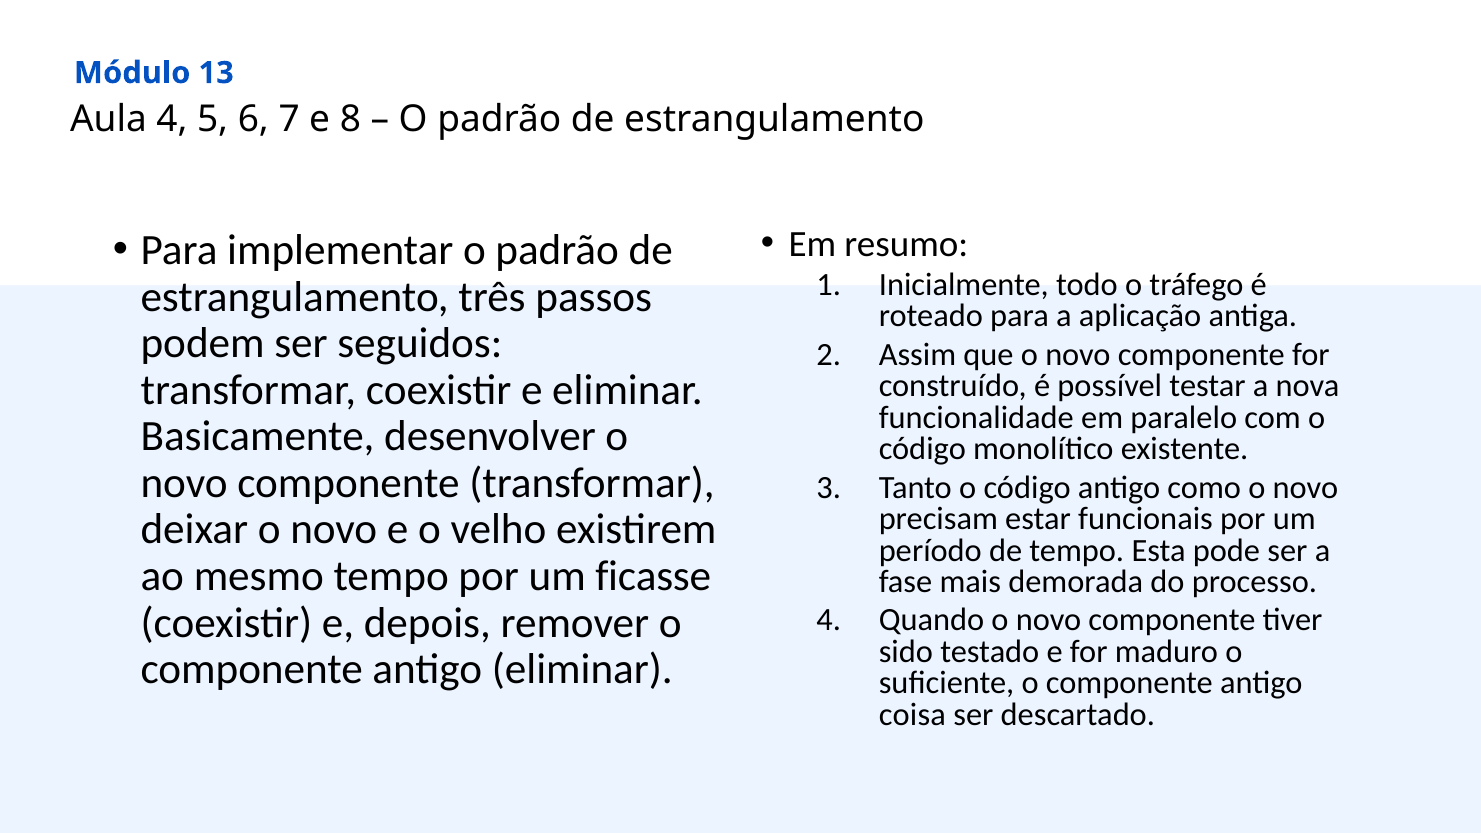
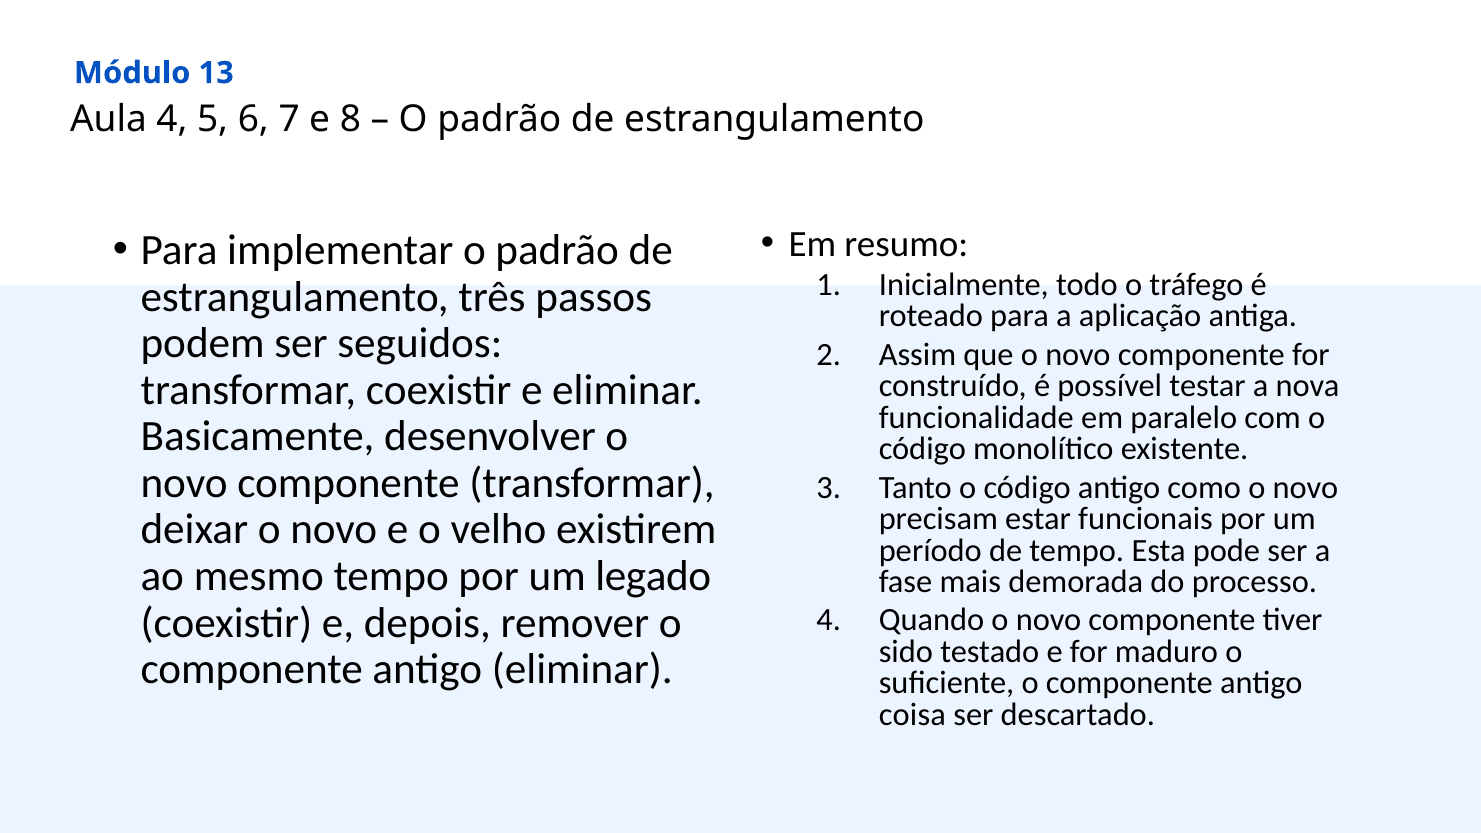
ficasse: ficasse -> legado (653, 576)
